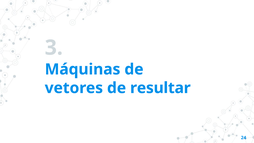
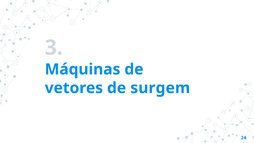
resultar: resultar -> surgem (160, 88)
